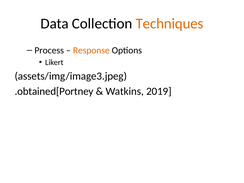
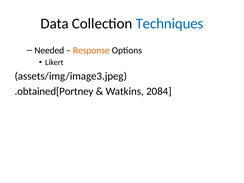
Techniques colour: orange -> blue (170, 24)
Process: Process -> Needed (49, 50)
2019: 2019 -> 2084 (159, 91)
